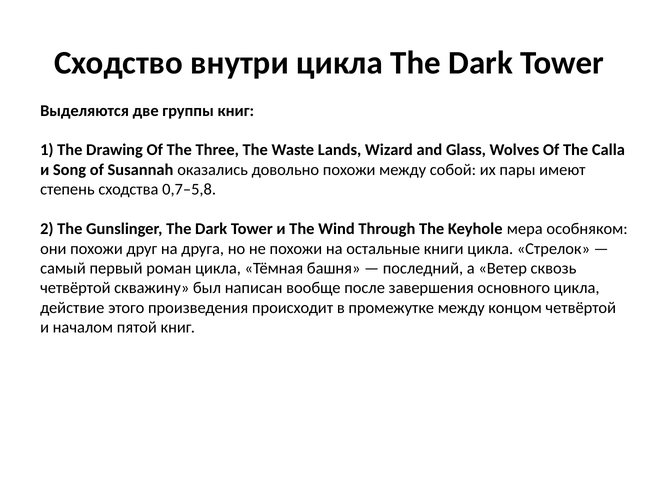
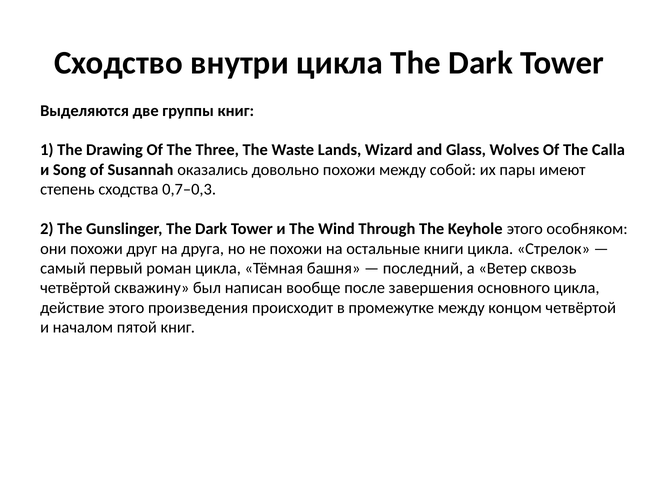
0,7–5,8: 0,7–5,8 -> 0,7–0,3 (189, 190)
Keyhole мера: мера -> этого (525, 229)
